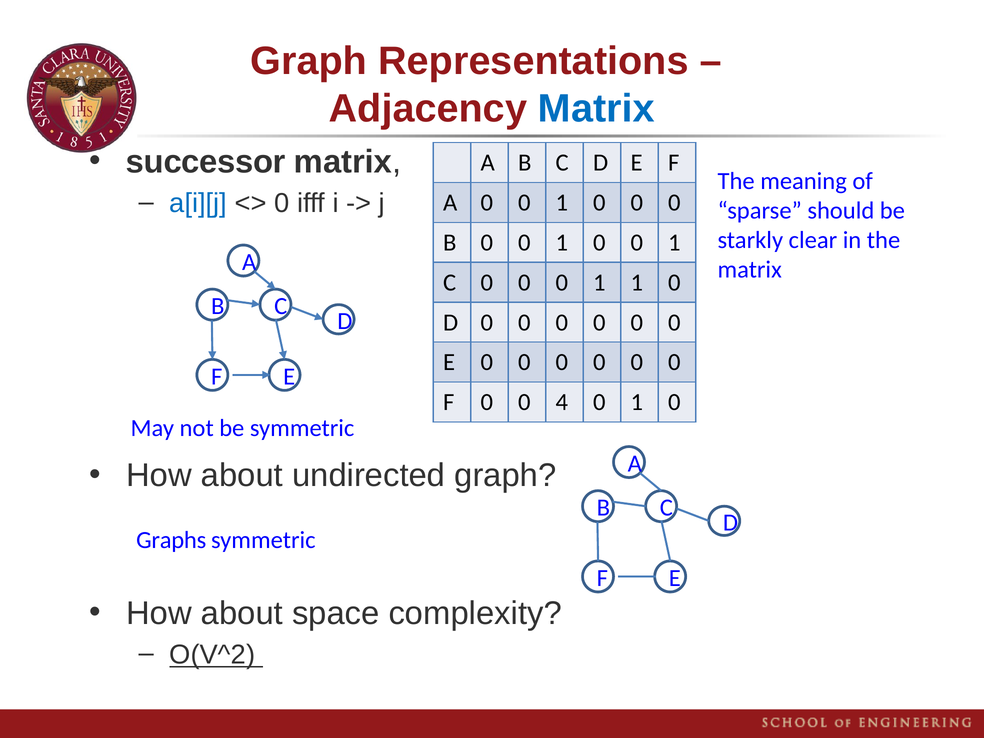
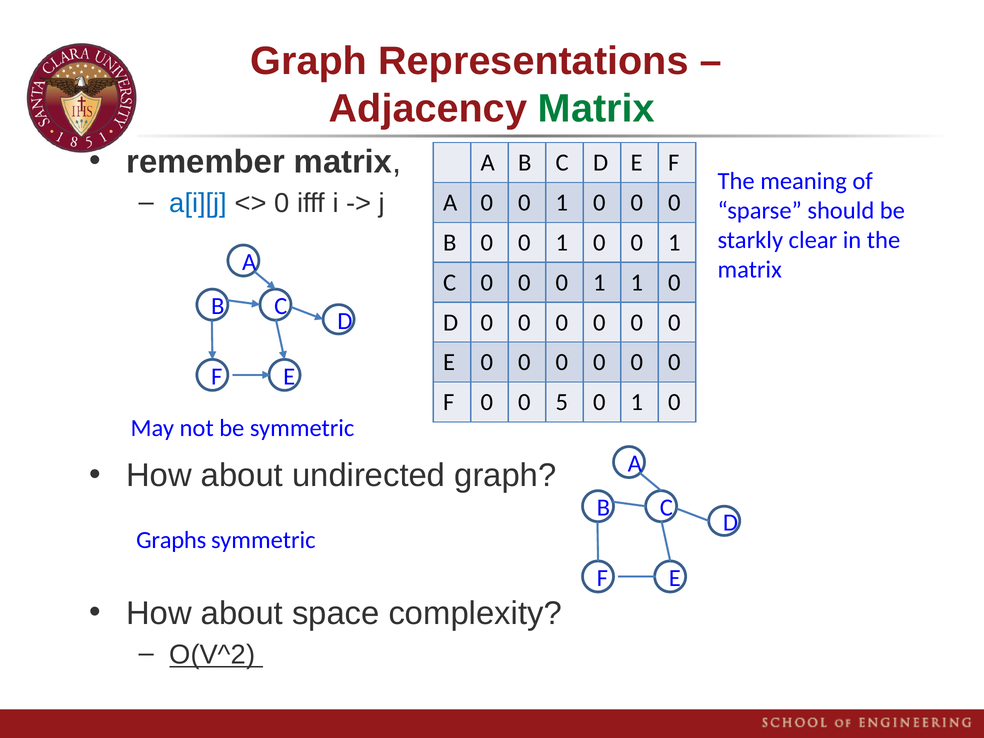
Matrix colour: blue -> green (596, 109)
successor: successor -> remember (206, 162)
4: 4 -> 5 (562, 402)
